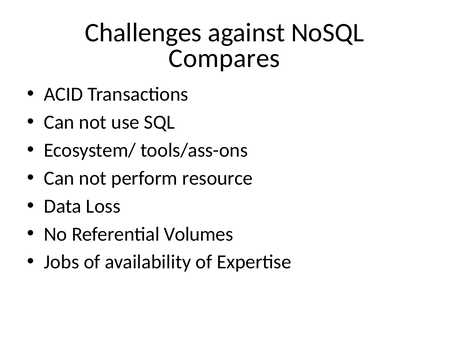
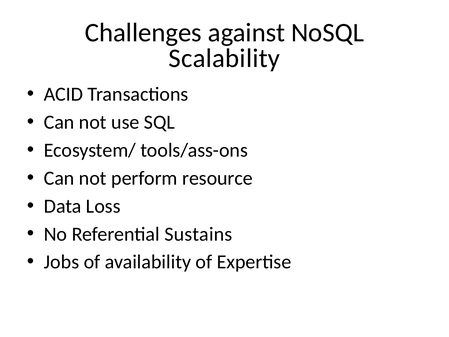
Compares: Compares -> Scalability (224, 58)
Volumes: Volumes -> Sustains (198, 234)
